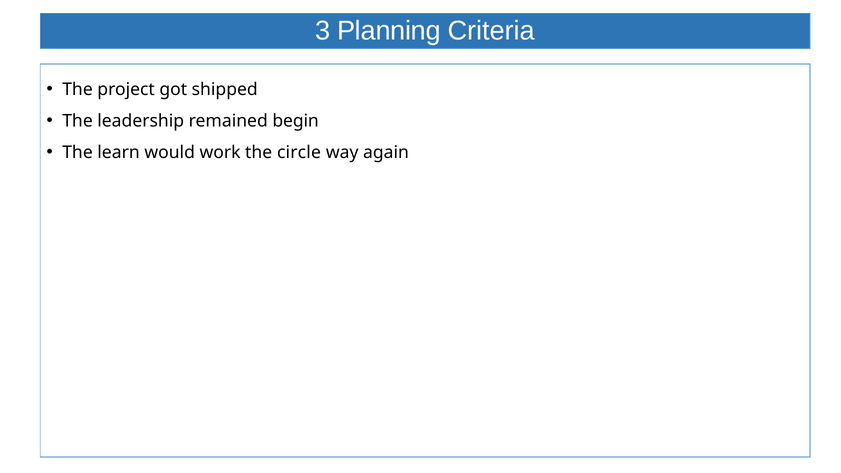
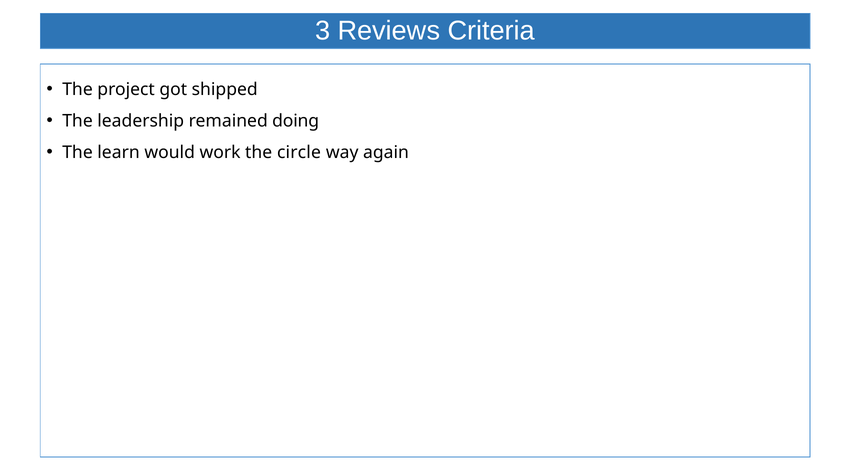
Planning: Planning -> Reviews (389, 31)
begin: begin -> doing (296, 121)
